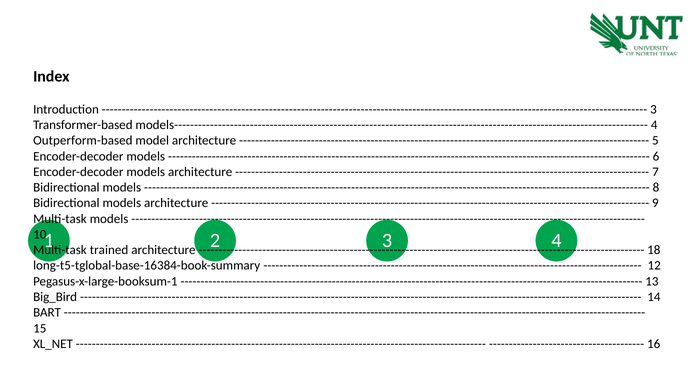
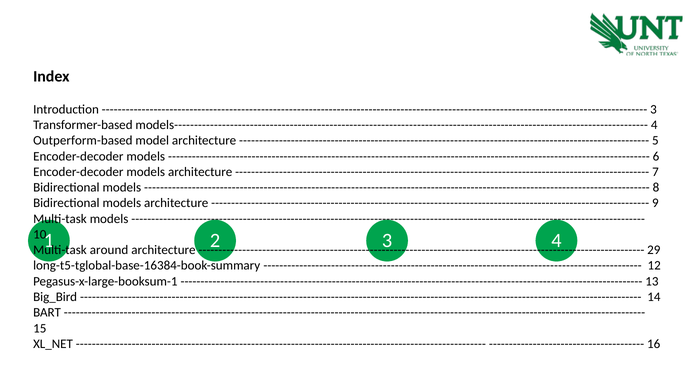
trained: trained -> around (109, 250)
18: 18 -> 29 (654, 250)
